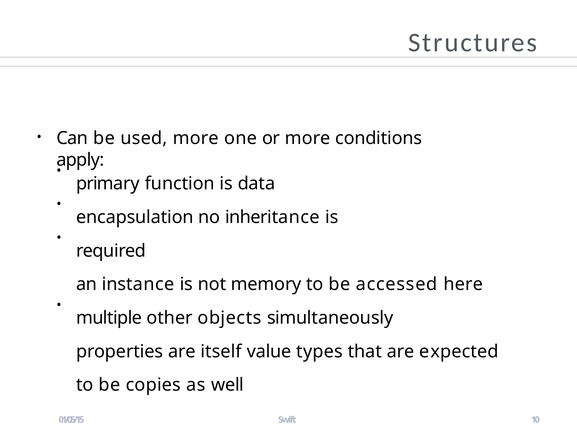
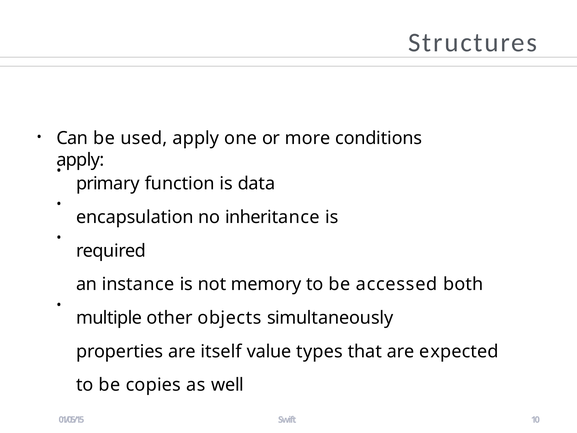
used more: more -> apply (196, 138)
here: here -> both (463, 284)
